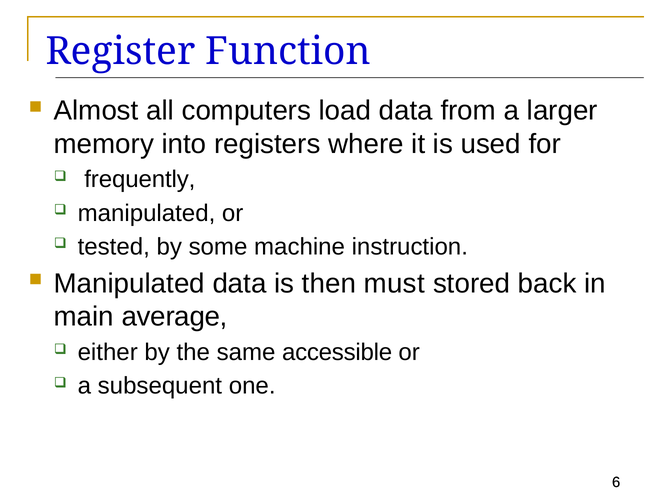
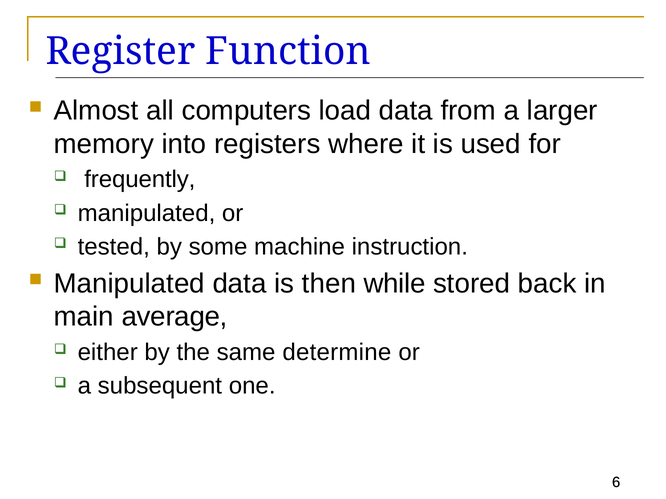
must: must -> while (395, 284)
accessible: accessible -> determine (337, 353)
